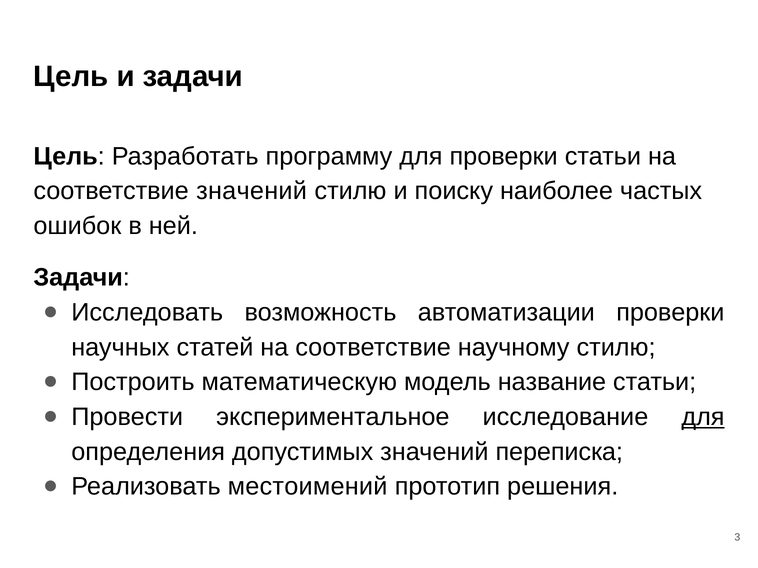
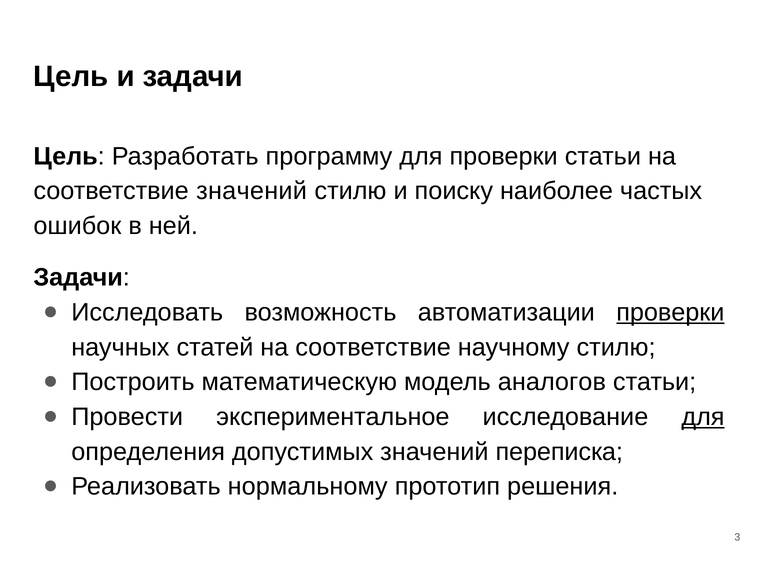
проверки underline: none -> present (670, 313)
название: название -> аналогов (552, 382)
местоимений: местоимений -> нормальному (308, 487)
